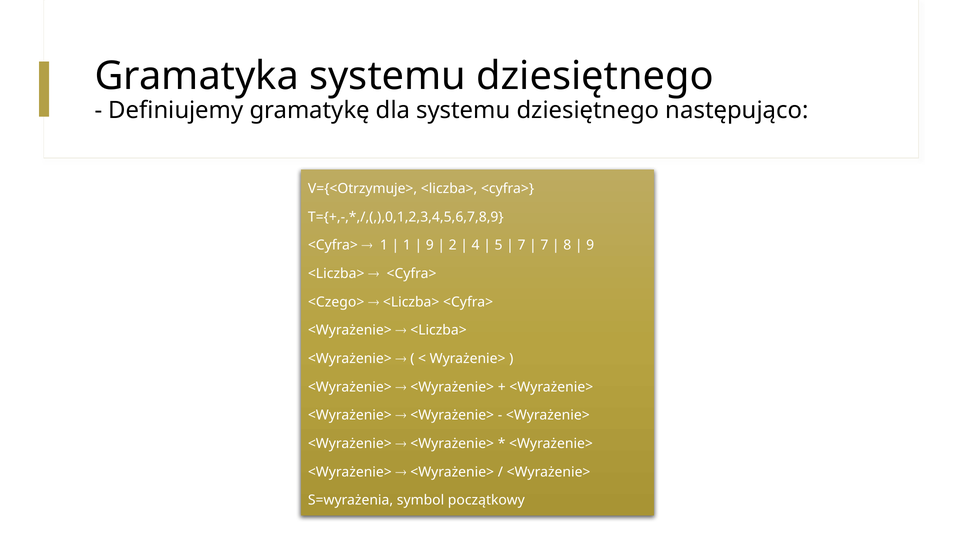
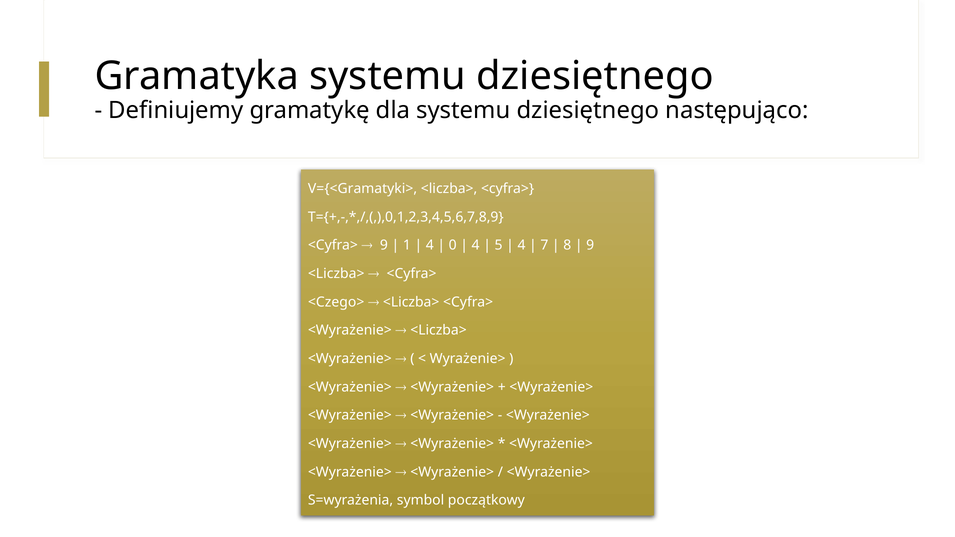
V={<Otrzymuje>: V={<Otrzymuje> -> V={<Gramatyki> (363, 189)
1: 1 -> 9 (384, 245)
9: 9 -> 4 (430, 245)
2: 2 -> 0 (453, 245)
7: 7 -> 4 (522, 245)
